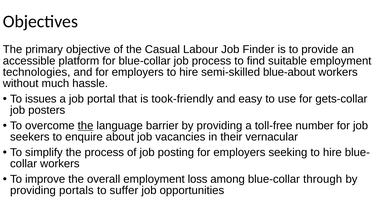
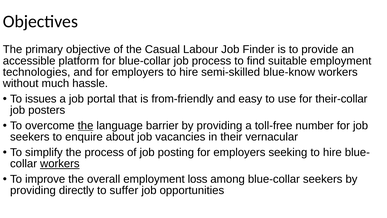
blue-about: blue-about -> blue-know (289, 72)
took-friendly: took-friendly -> from-friendly (182, 99)
gets-collar: gets-collar -> their-collar (341, 99)
workers underline: none -> present (60, 163)
blue-collar through: through -> seekers (323, 179)
portals: portals -> directly (76, 190)
